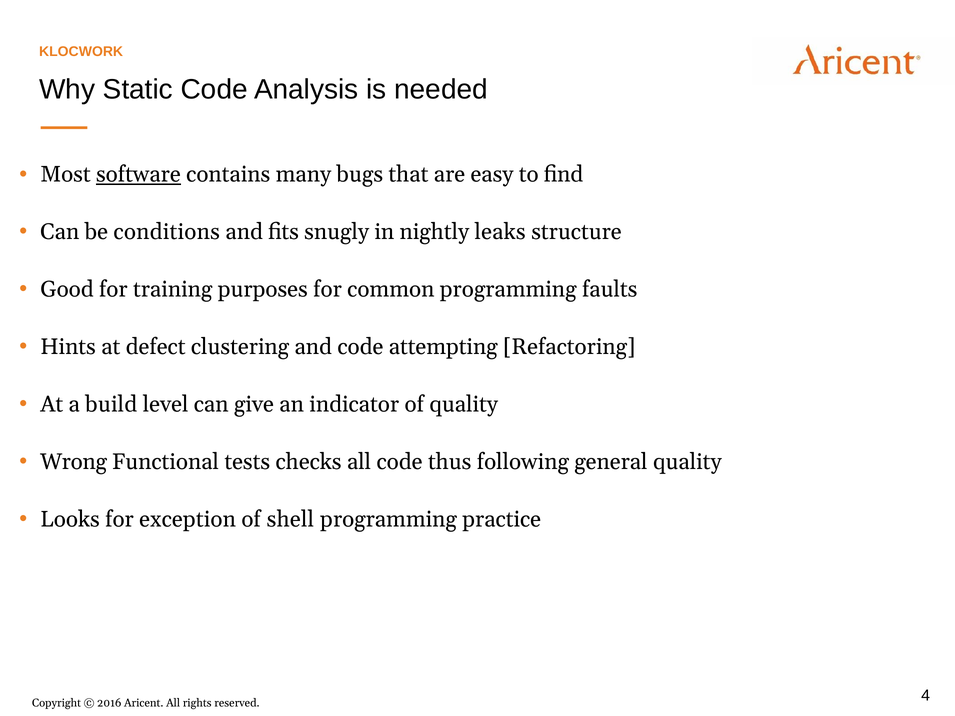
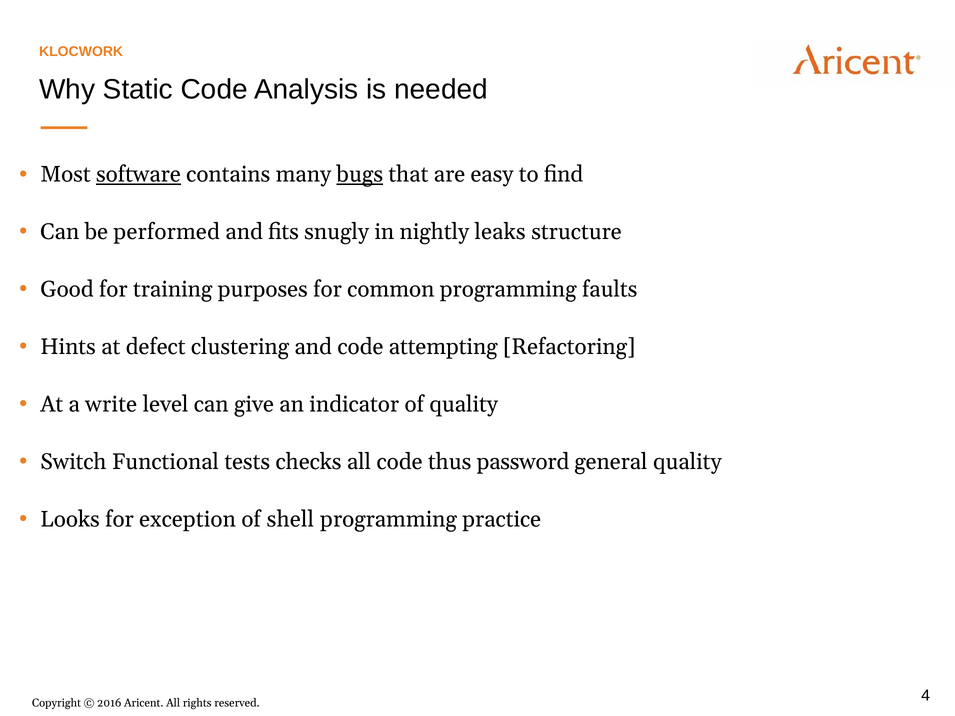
bugs underline: none -> present (360, 174)
conditions: conditions -> performed (167, 232)
build: build -> write (111, 404)
Wrong: Wrong -> Switch (73, 462)
following: following -> password (523, 462)
